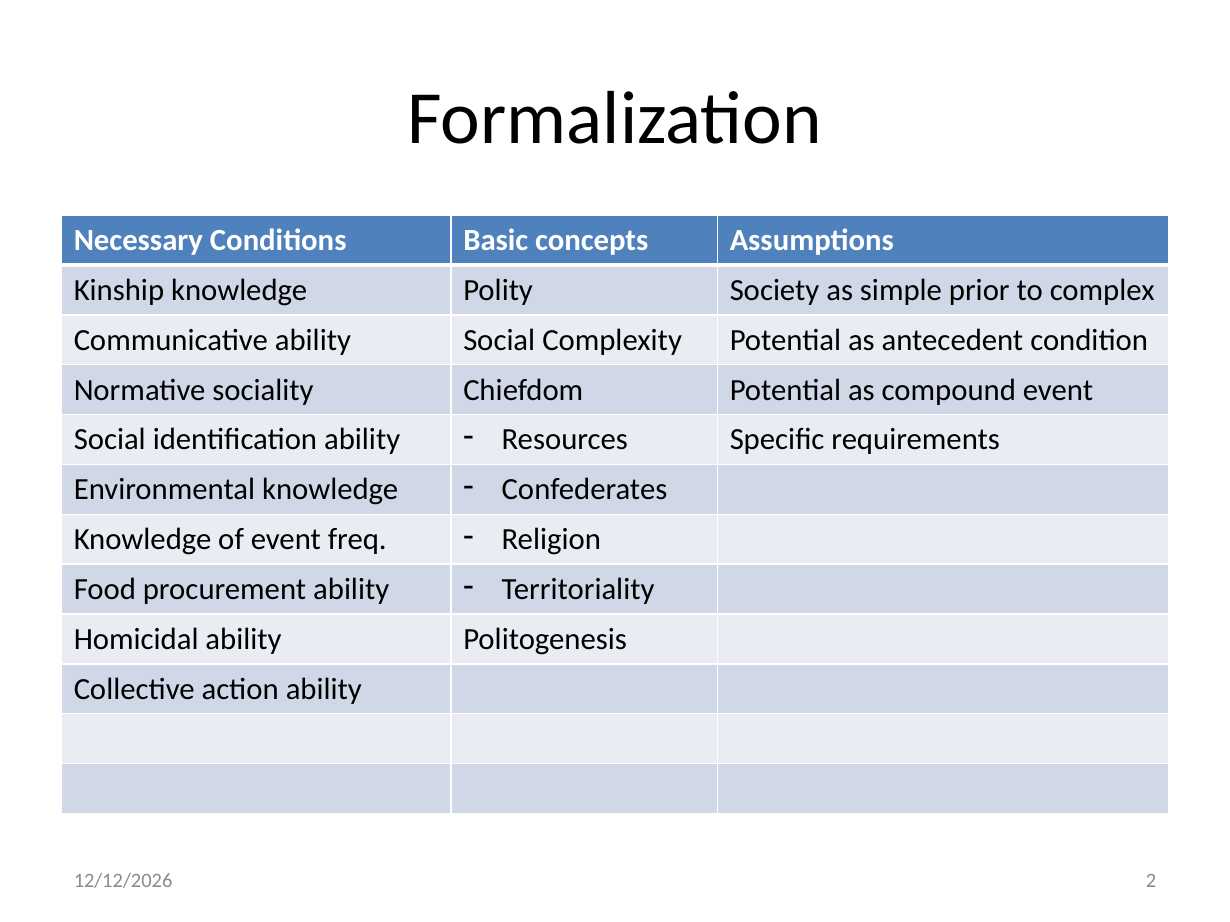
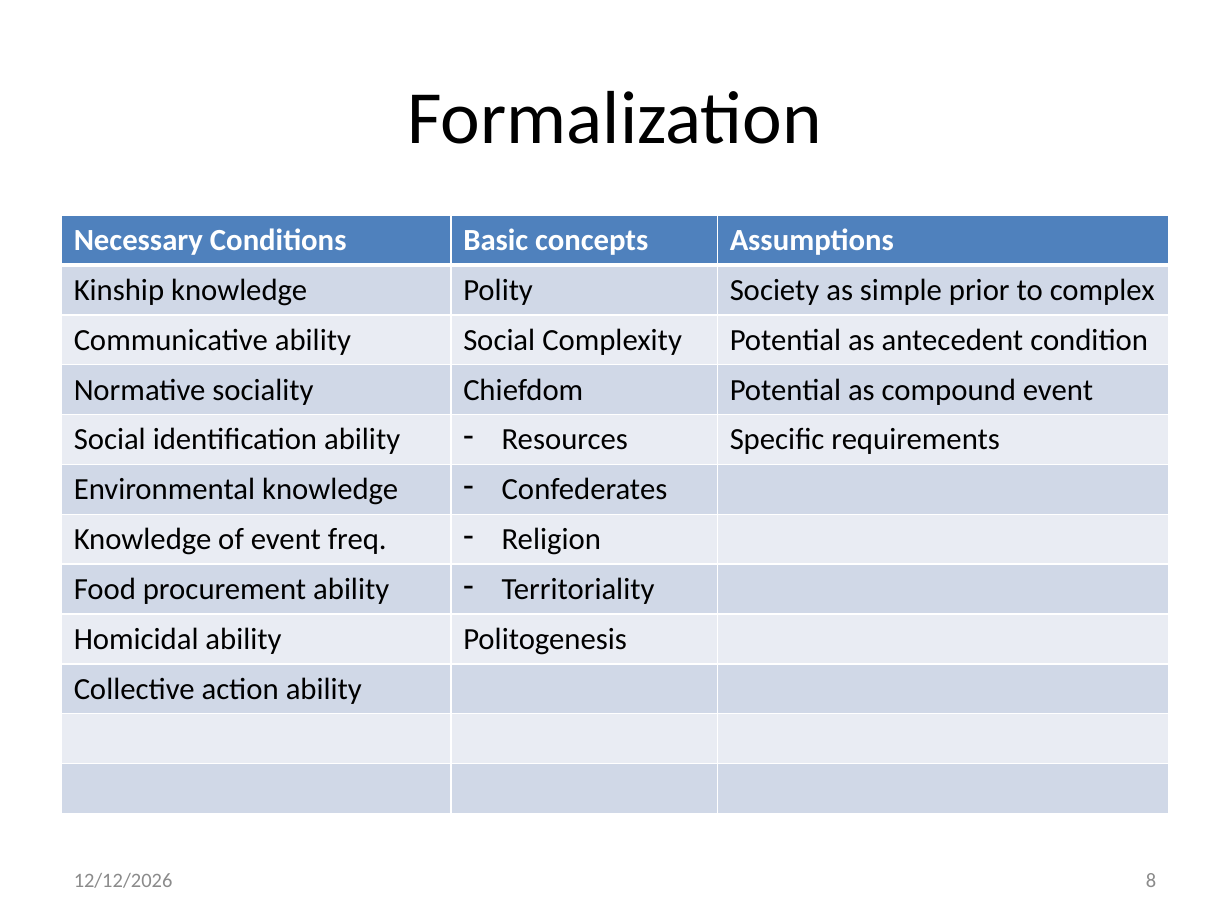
2: 2 -> 8 (1151, 881)
